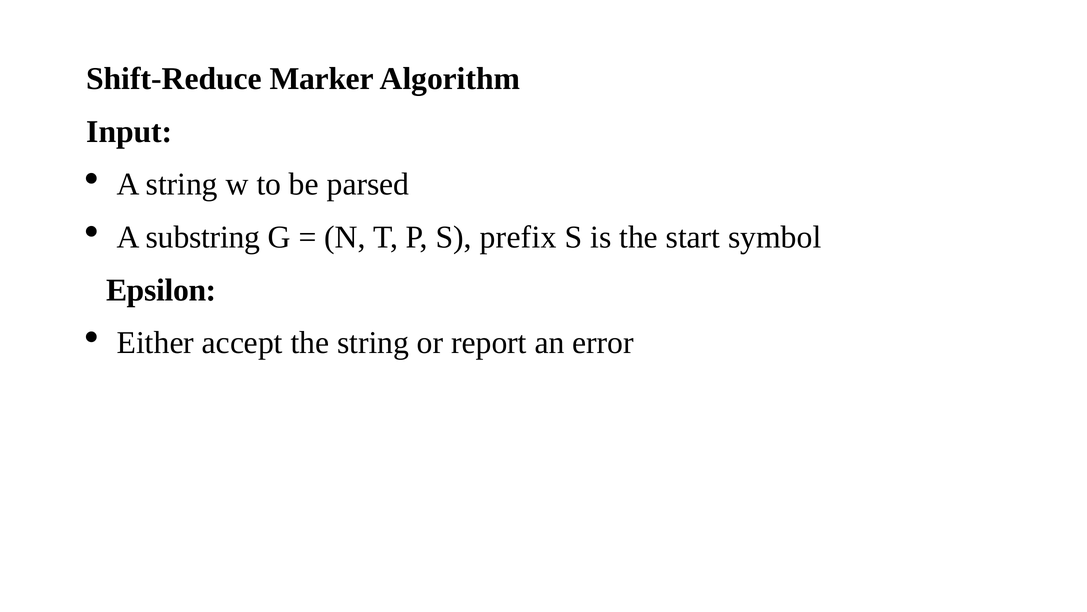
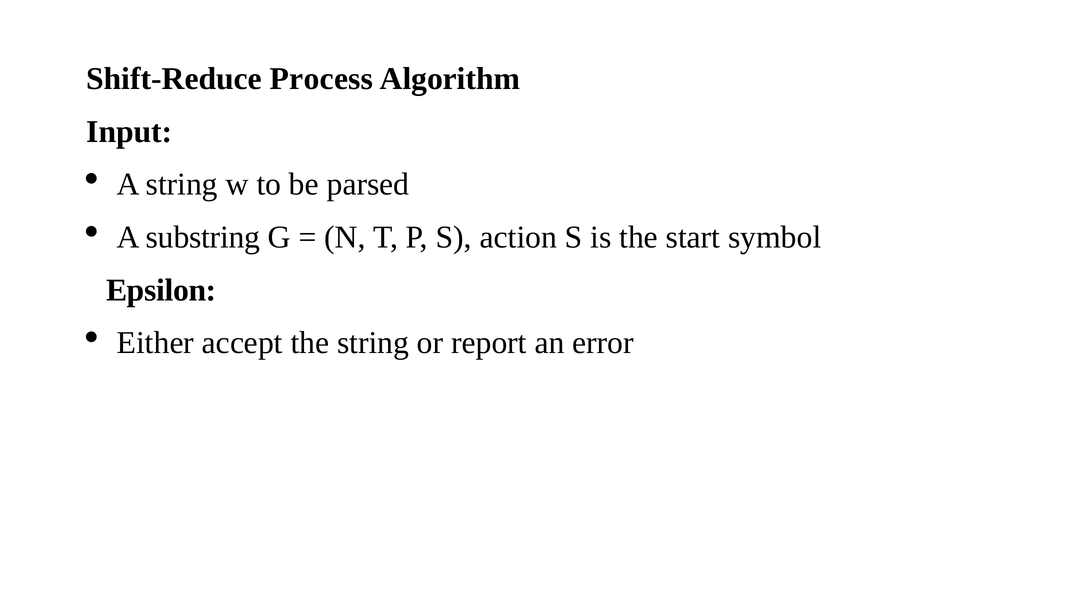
Marker: Marker -> Process (321, 79)
prefix: prefix -> action (518, 237)
